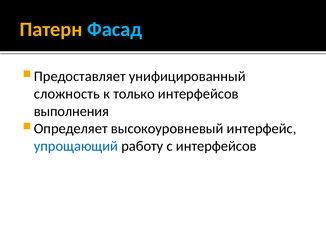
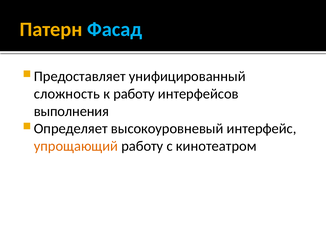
к только: только -> работу (134, 94)
упрощающий colour: blue -> orange (76, 146)
с интерфейсов: интерфейсов -> кинотеатром (216, 146)
